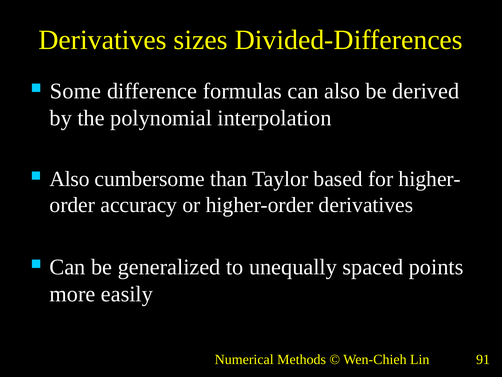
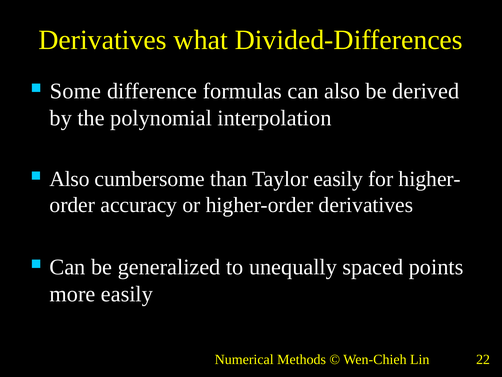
sizes: sizes -> what (201, 40)
Taylor based: based -> easily (338, 179)
91: 91 -> 22 (483, 359)
